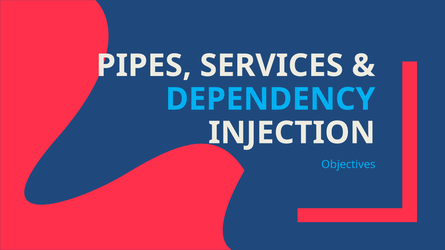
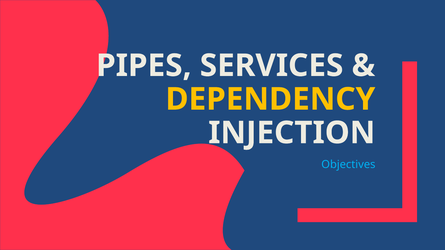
DEPENDENCY colour: light blue -> yellow (270, 99)
